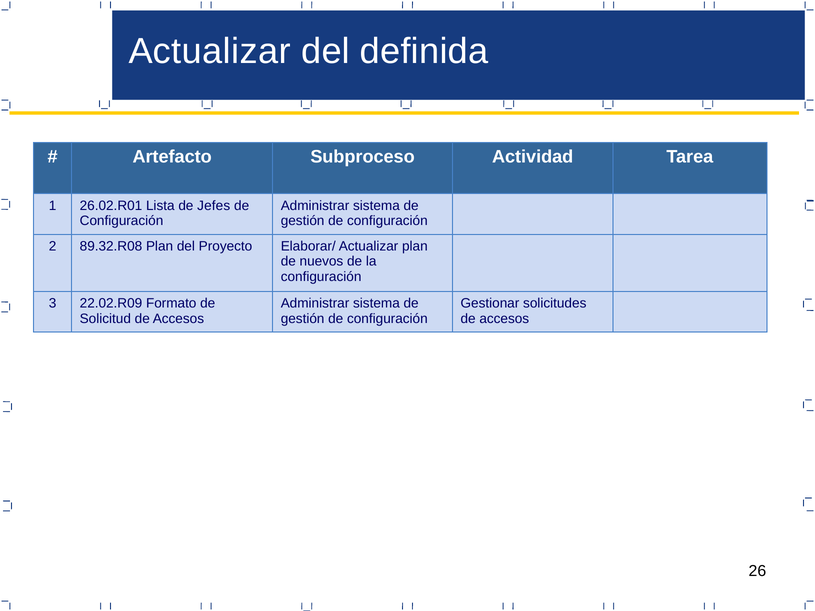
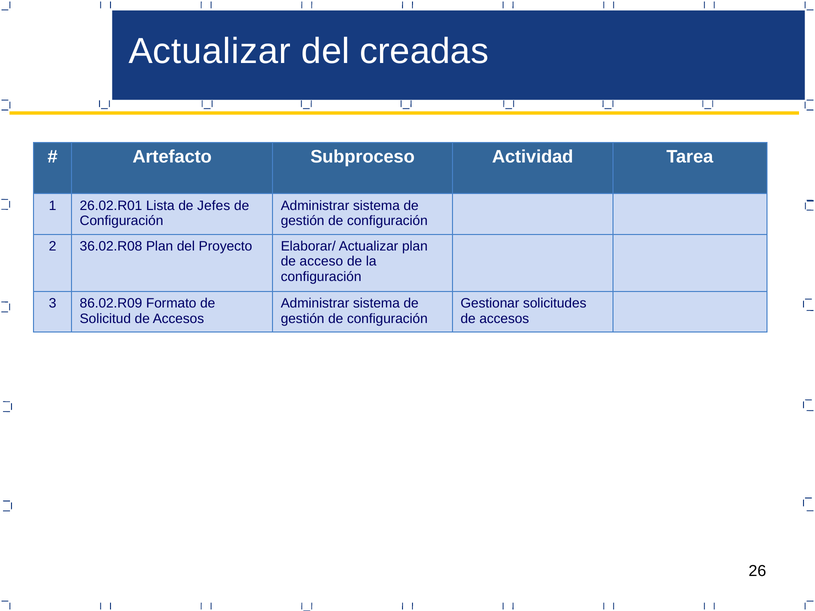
definida: definida -> creadas (424, 51)
89.32.R08: 89.32.R08 -> 36.02.R08 (111, 246)
nuevos: nuevos -> acceso (321, 262)
22.02.R09: 22.02.R09 -> 86.02.R09 (111, 303)
